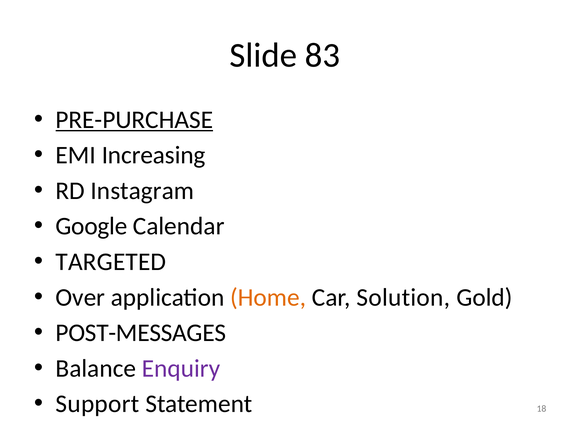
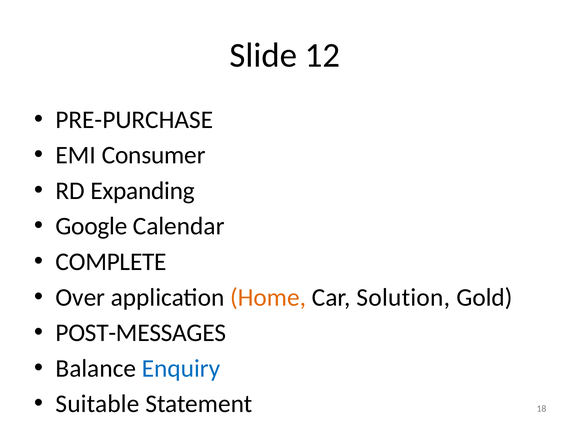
83: 83 -> 12 (323, 55)
PRE-PURCHASE underline: present -> none (134, 120)
Increasing: Increasing -> Consumer (154, 155)
Instagram: Instagram -> Expanding (143, 191)
TARGETED: TARGETED -> COMPLETE (111, 261)
Enquiry colour: purple -> blue (181, 368)
Support: Support -> Suitable (98, 403)
